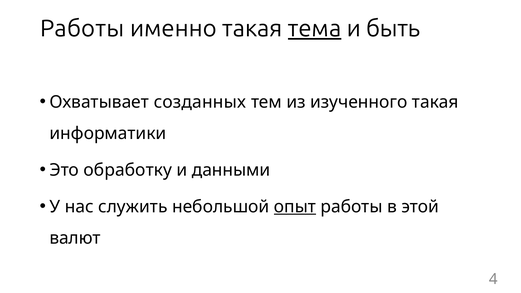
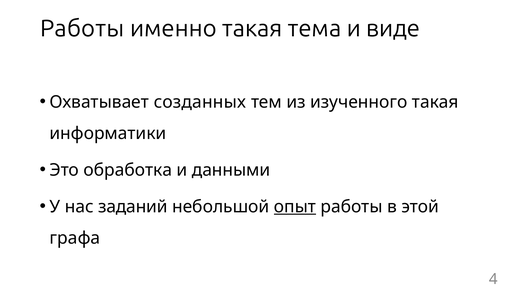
тема underline: present -> none (315, 29)
быть: быть -> виде (393, 29)
обработку: обработку -> обработка (128, 170)
служить: служить -> заданий (133, 207)
валют: валют -> графа (75, 238)
